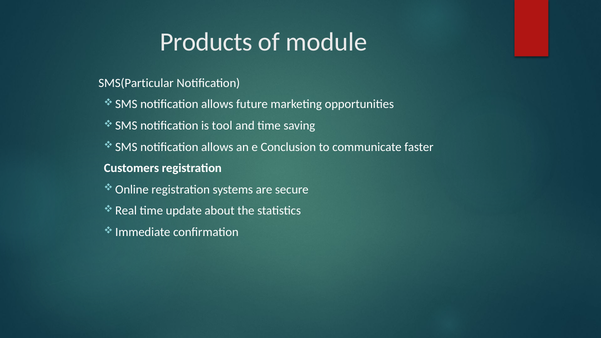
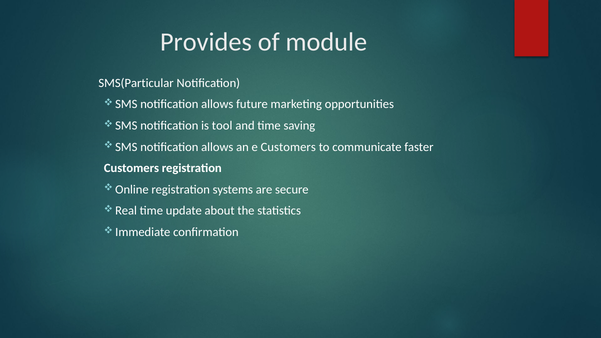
Products: Products -> Provides (206, 42)
e Conclusion: Conclusion -> Customers (288, 147)
